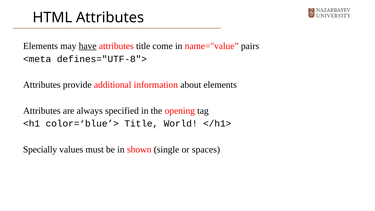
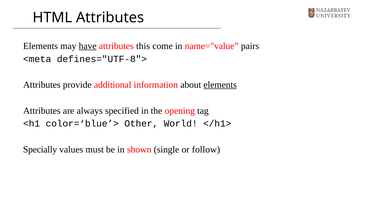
attributes title: title -> this (143, 46)
elements underline: none -> present (220, 85)
color=‘blue’> Title: Title -> Other (141, 124)
spaces: spaces -> follow (206, 149)
